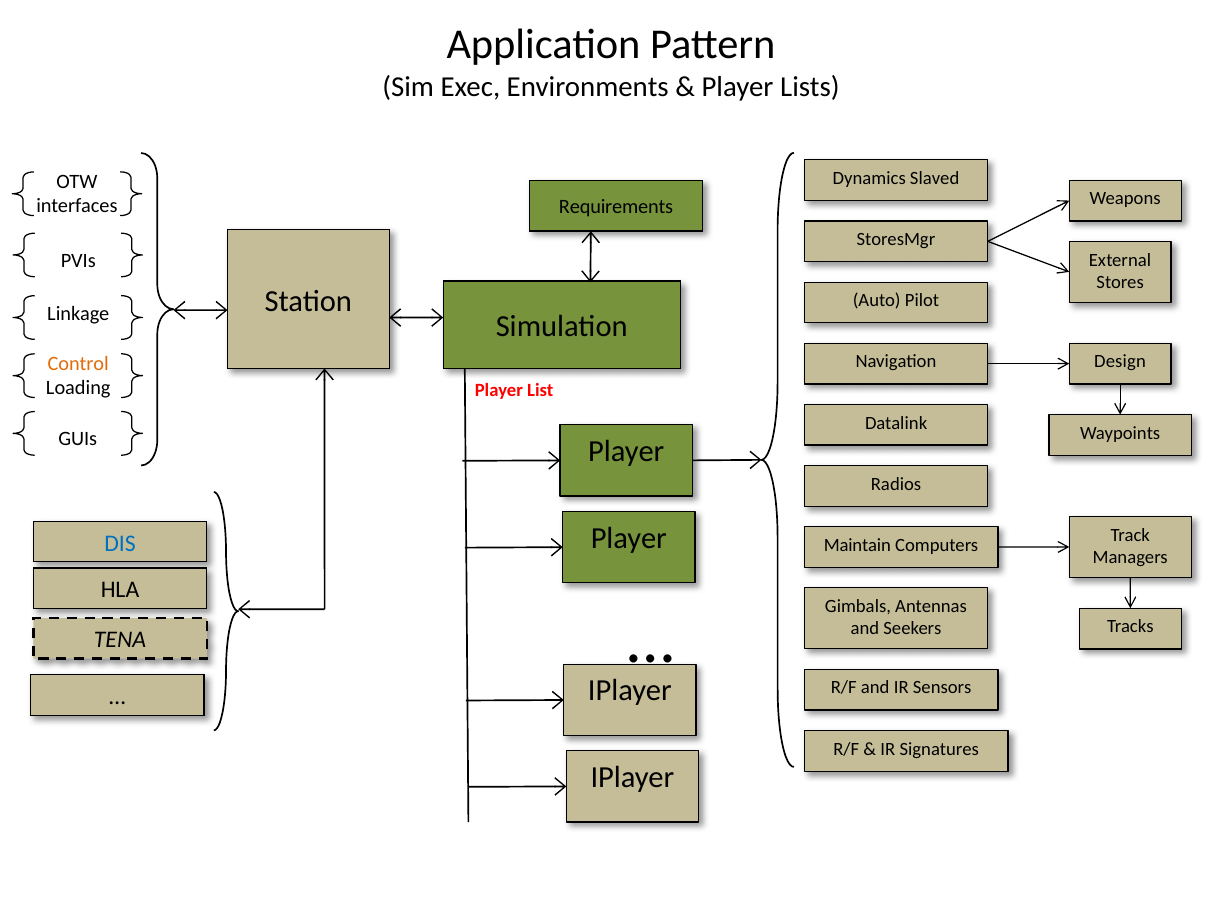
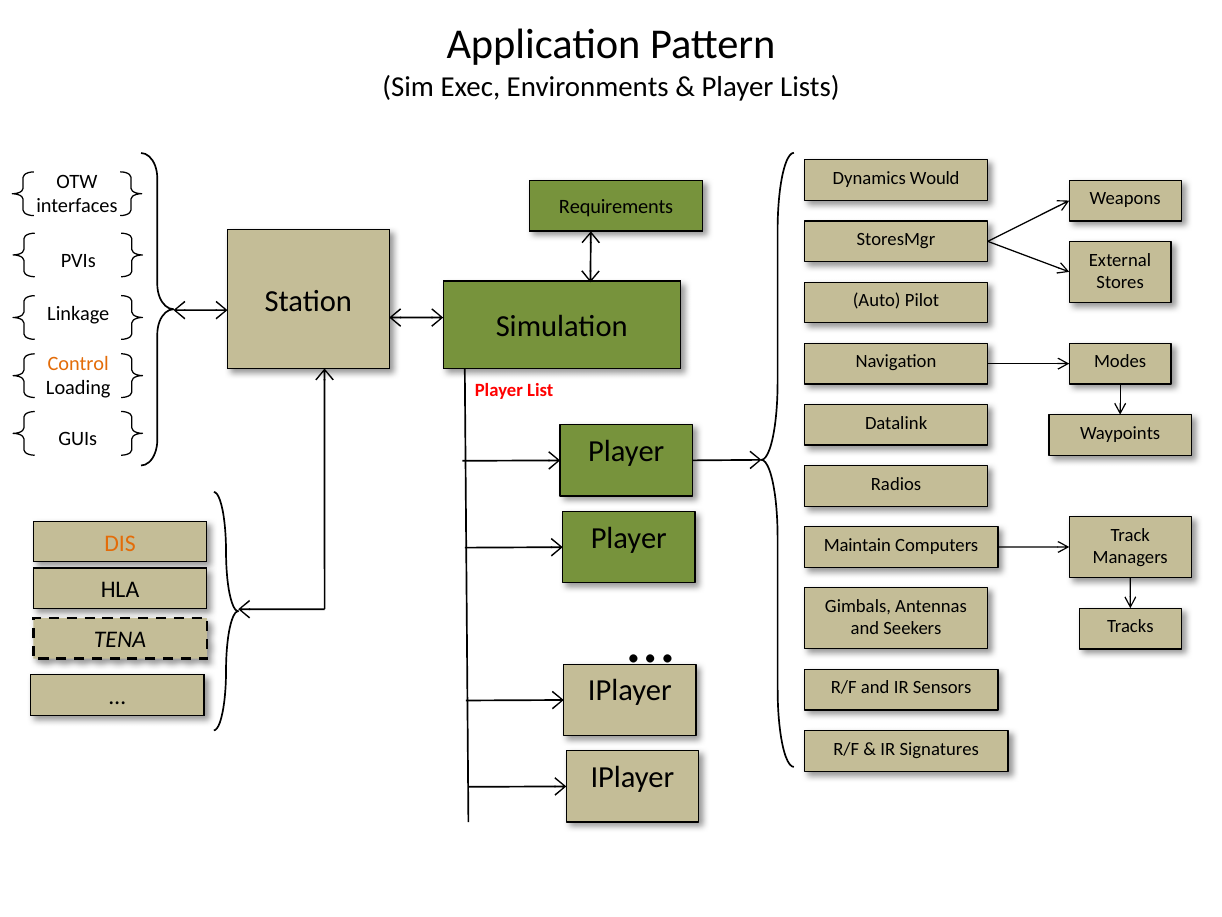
Slaved: Slaved -> Would (935, 178)
Design: Design -> Modes (1120, 362)
DIS colour: blue -> orange (120, 543)
